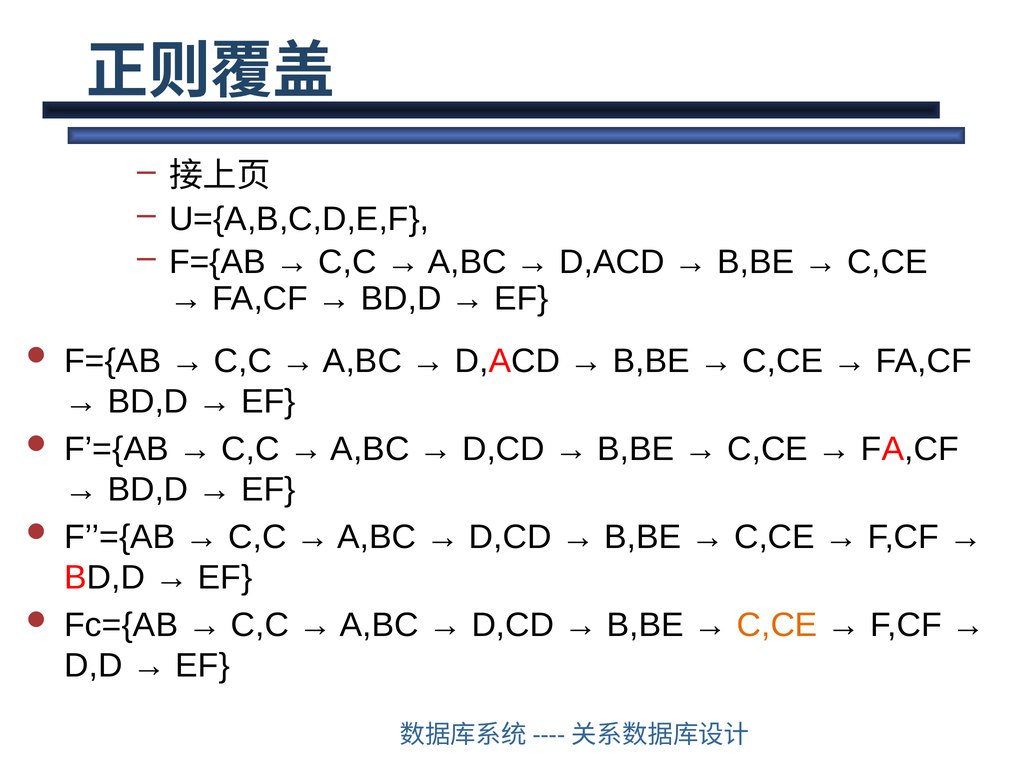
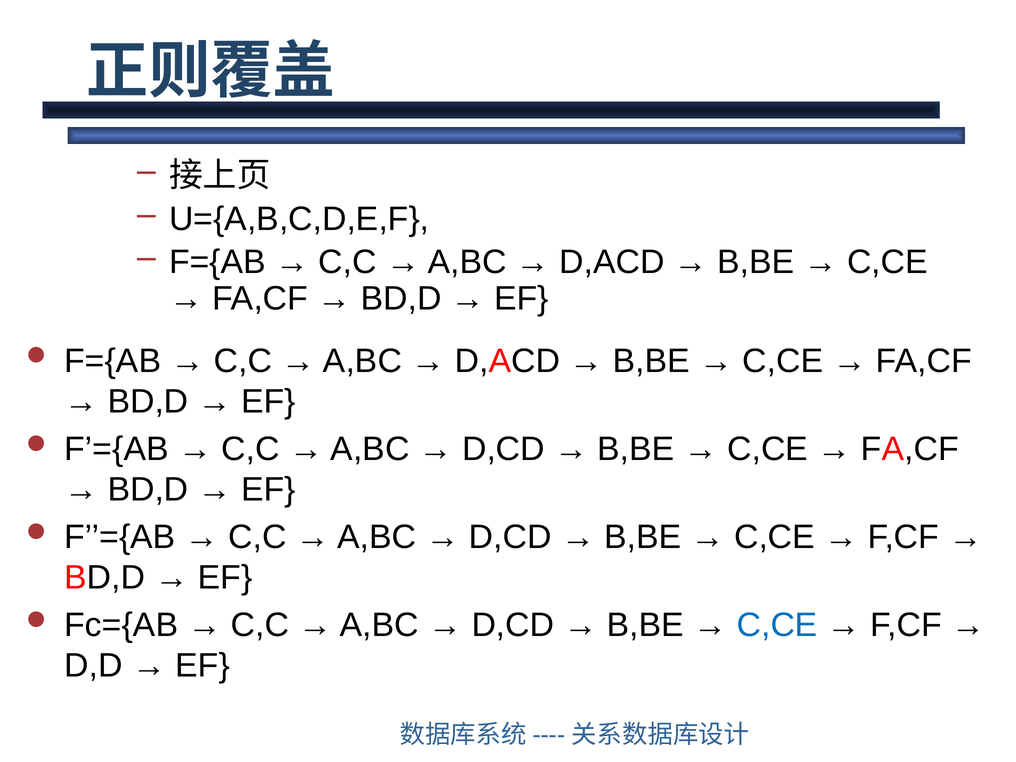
C,CE colour: orange -> blue (777, 625)
